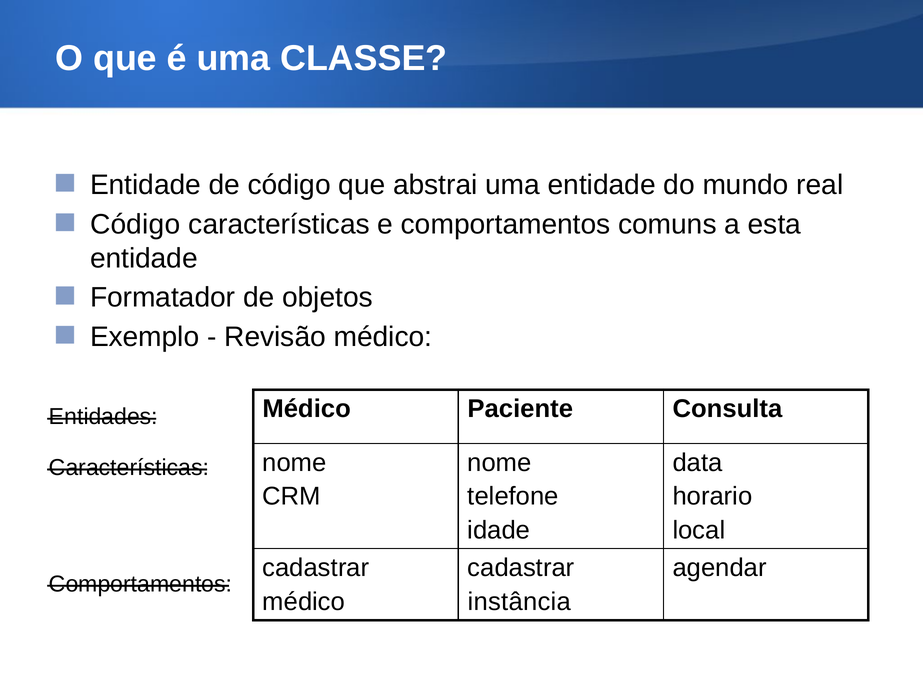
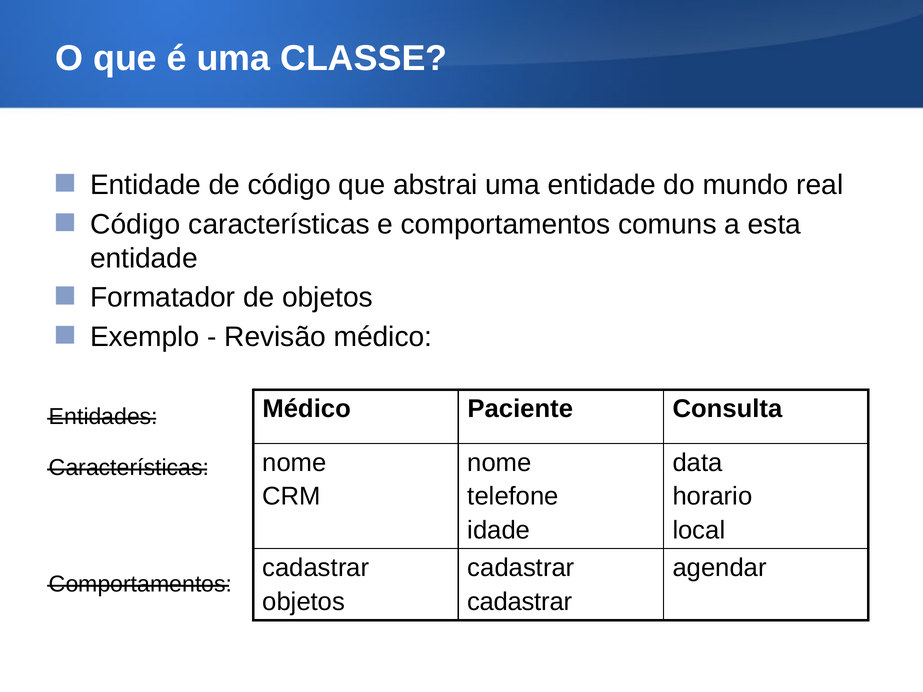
médico: médico -> objetos (304, 602)
instância: instância -> cadastrar (520, 602)
